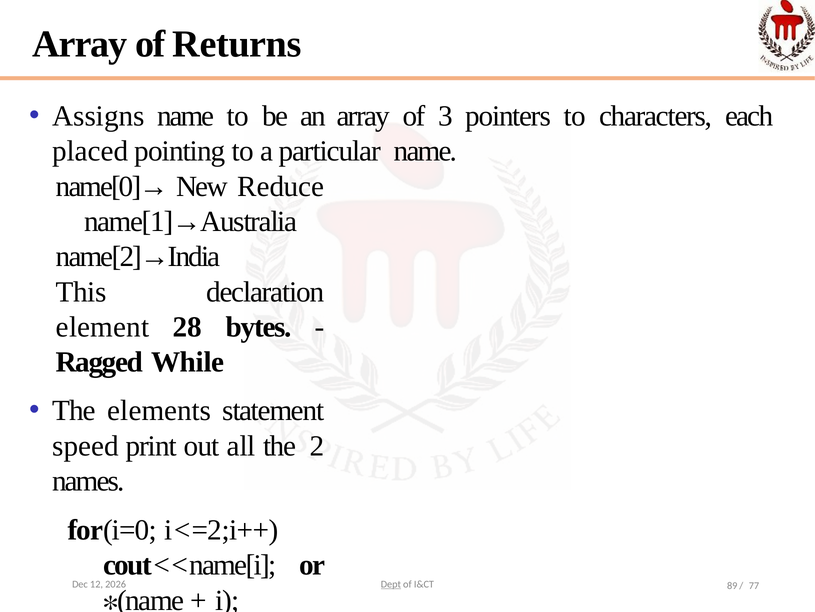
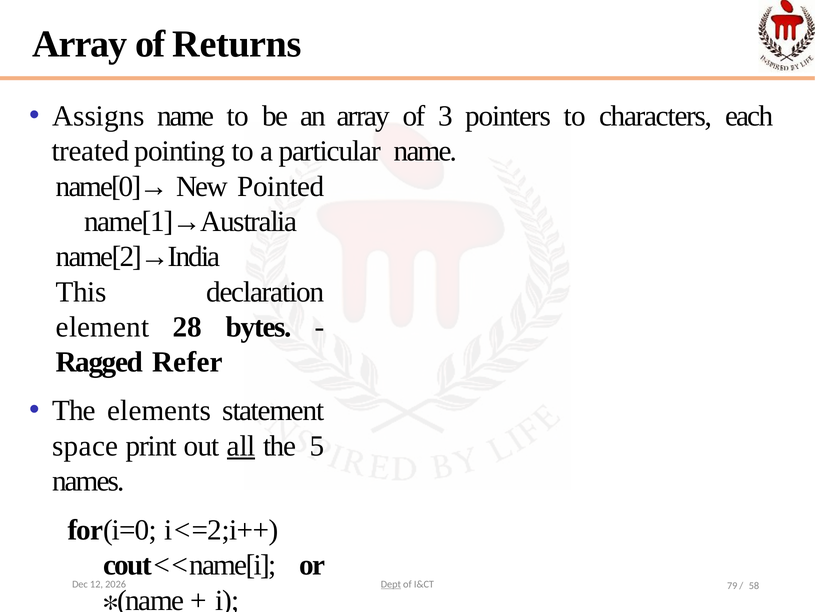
placed: placed -> treated (90, 151)
Reduce: Reduce -> Pointed (281, 186)
While: While -> Refer (187, 362)
speed: speed -> space (85, 446)
all underline: none -> present (241, 446)
2: 2 -> 5 (317, 446)
89: 89 -> 79 (732, 585)
77: 77 -> 58 (754, 585)
